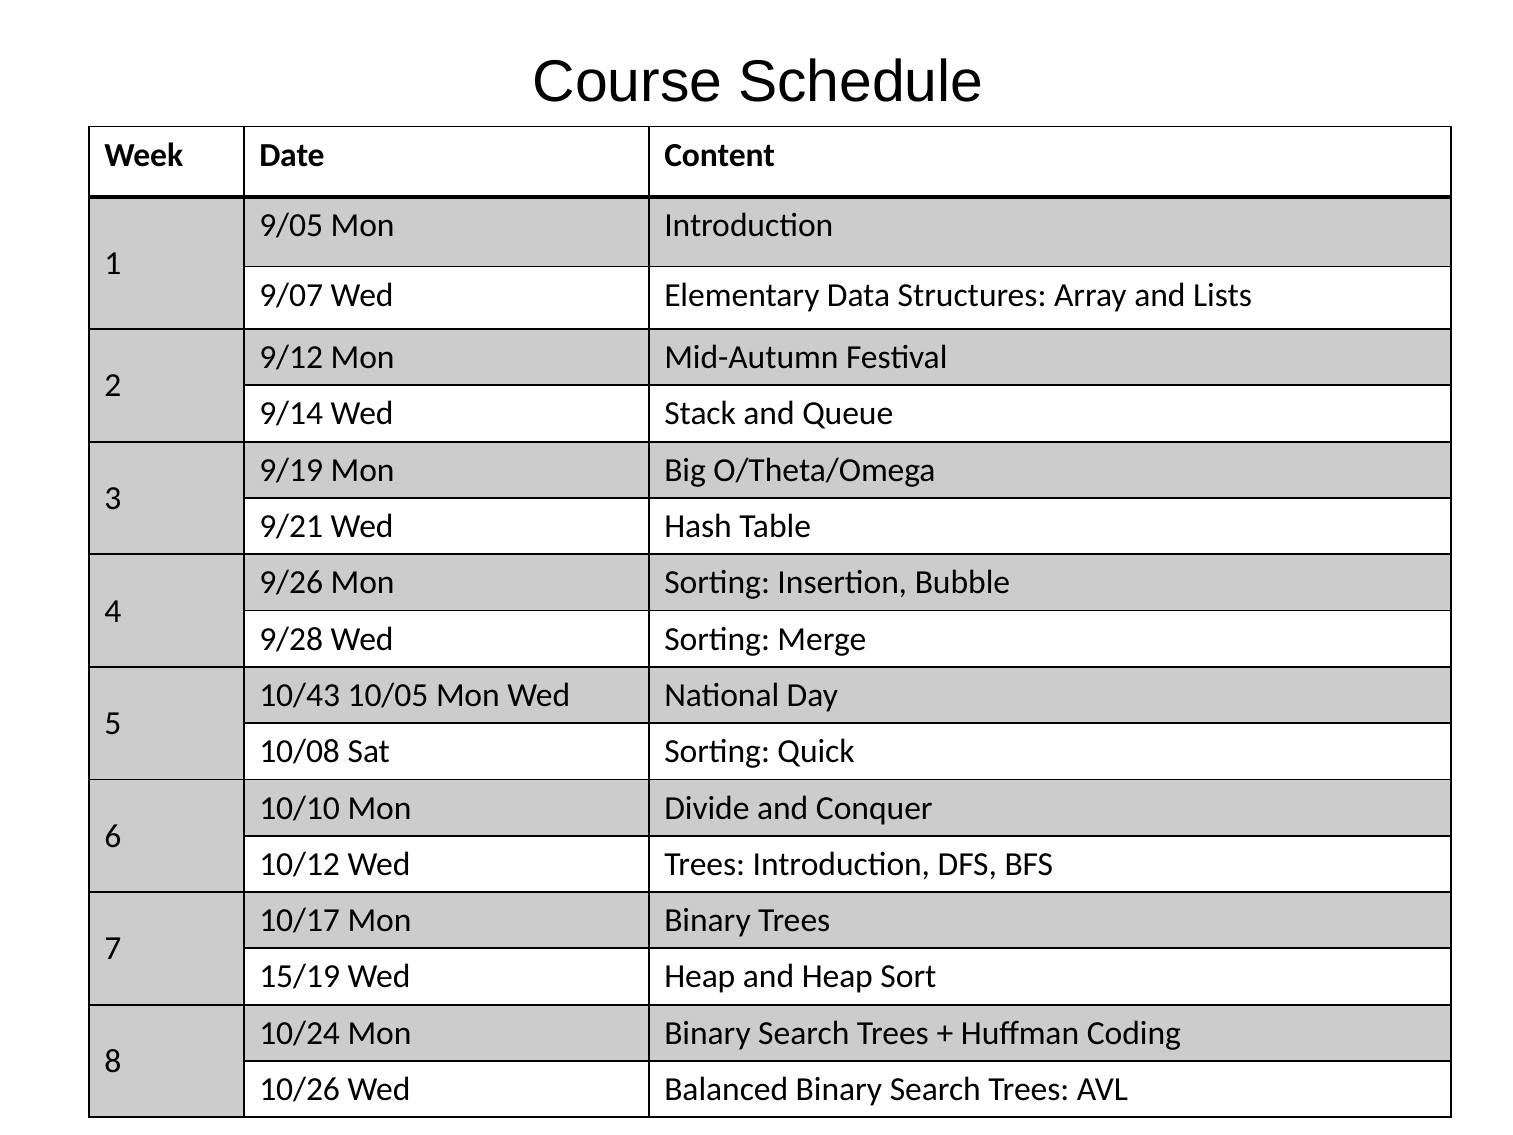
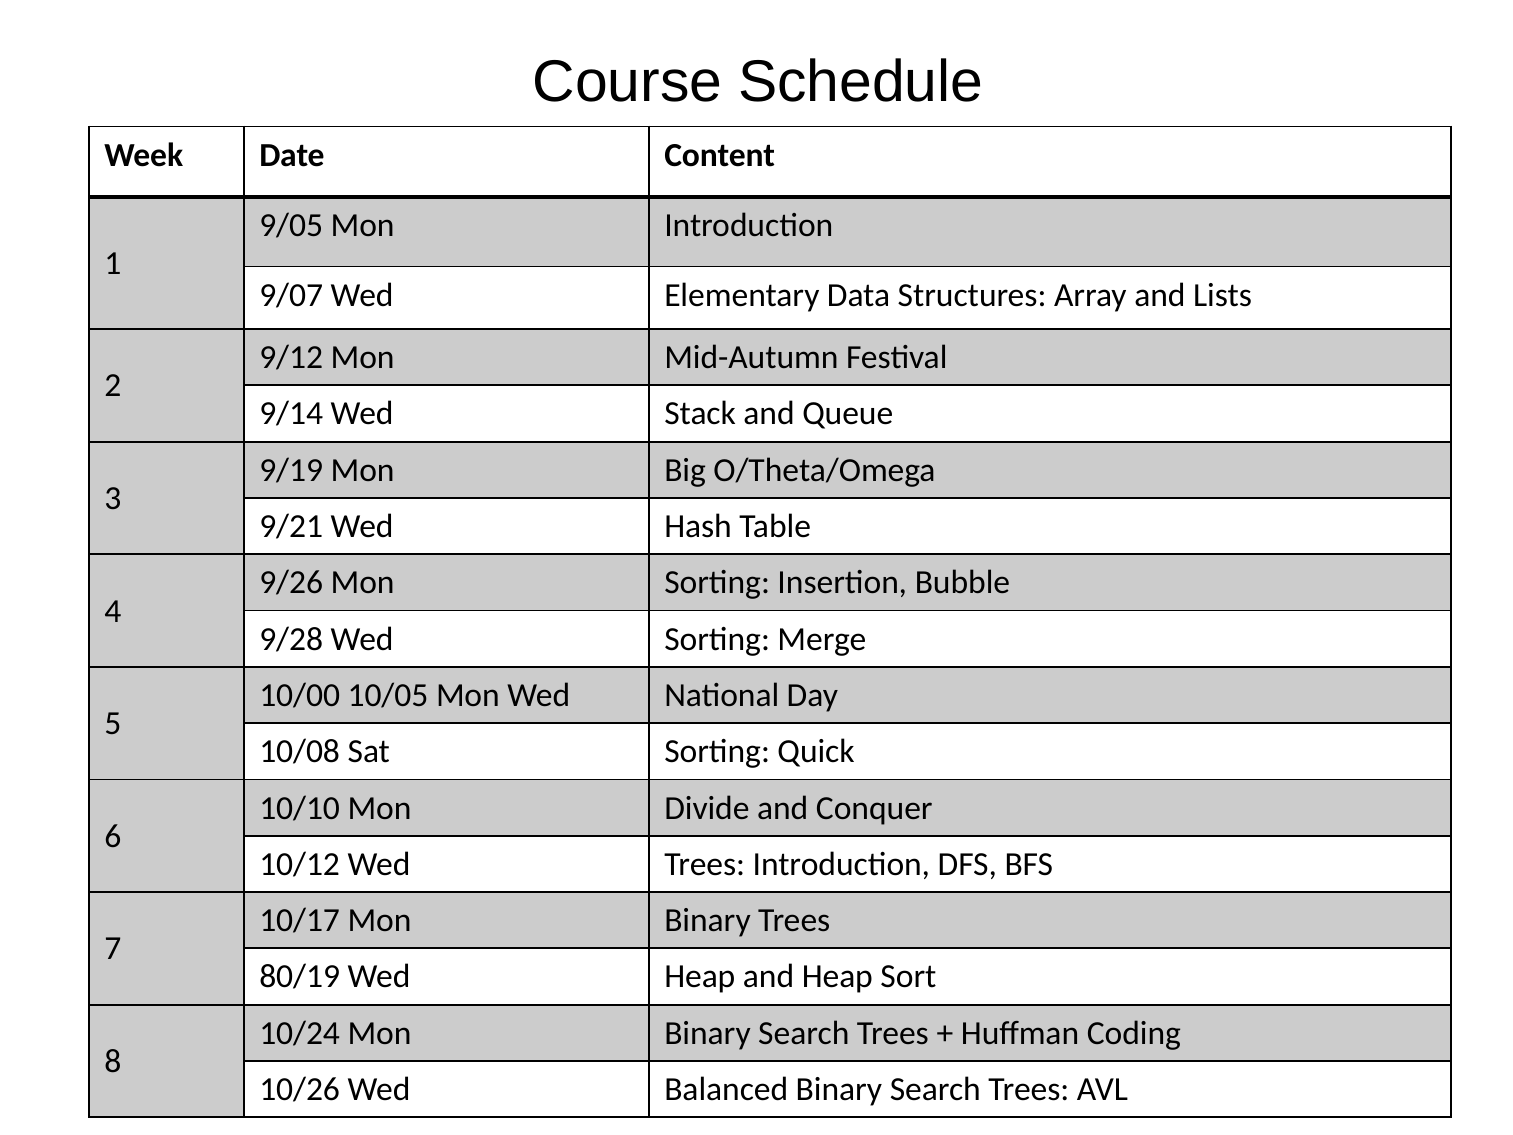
10/43: 10/43 -> 10/00 (300, 695)
15/19: 15/19 -> 80/19 (300, 977)
